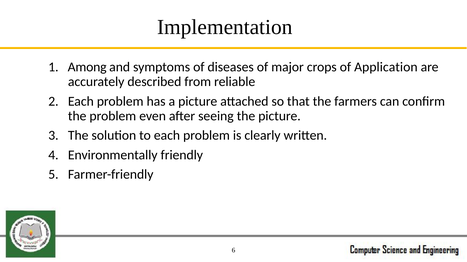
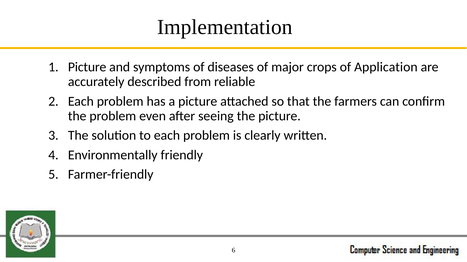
Among: Among -> Picture (87, 67)
